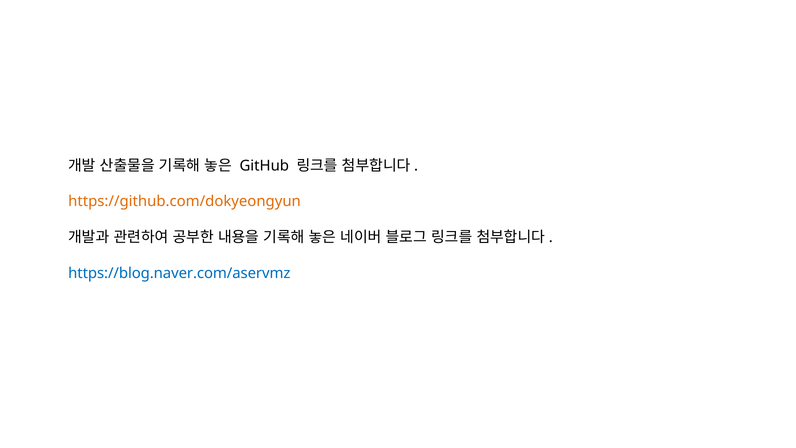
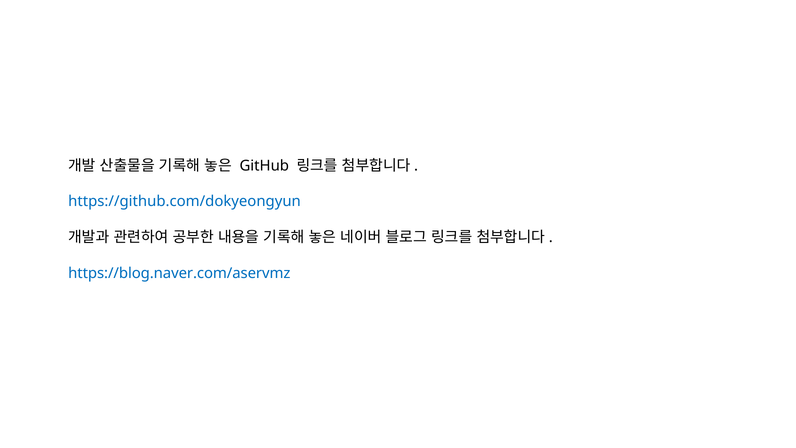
https://github.com/dokyeongyun colour: orange -> blue (185, 201)
